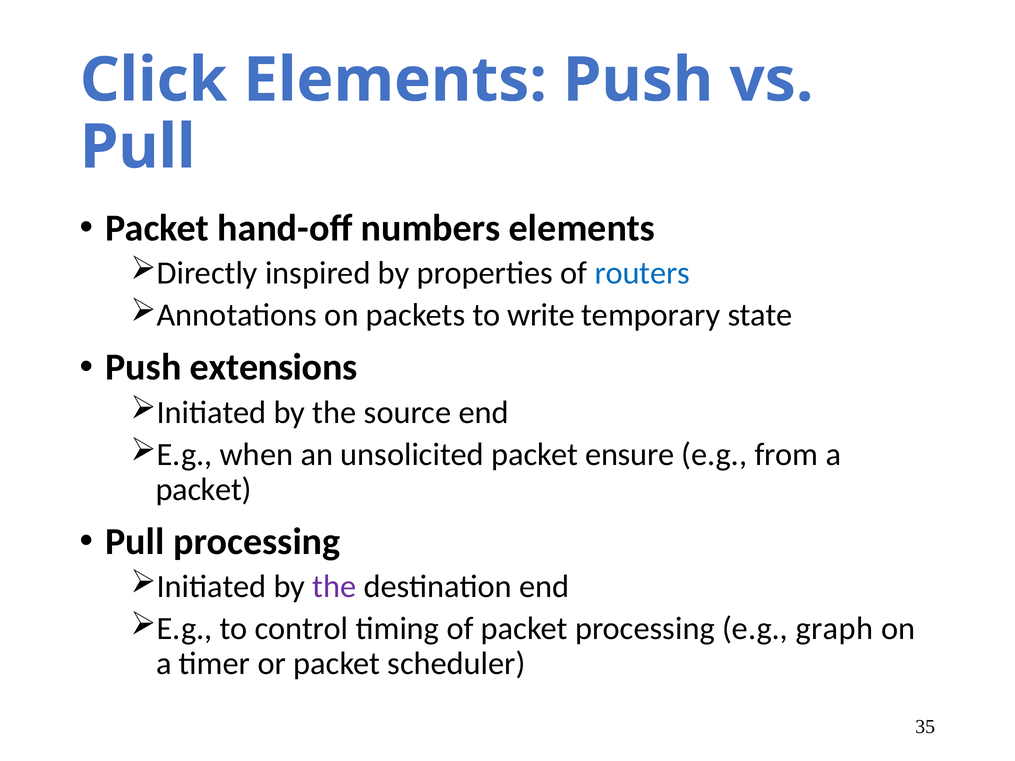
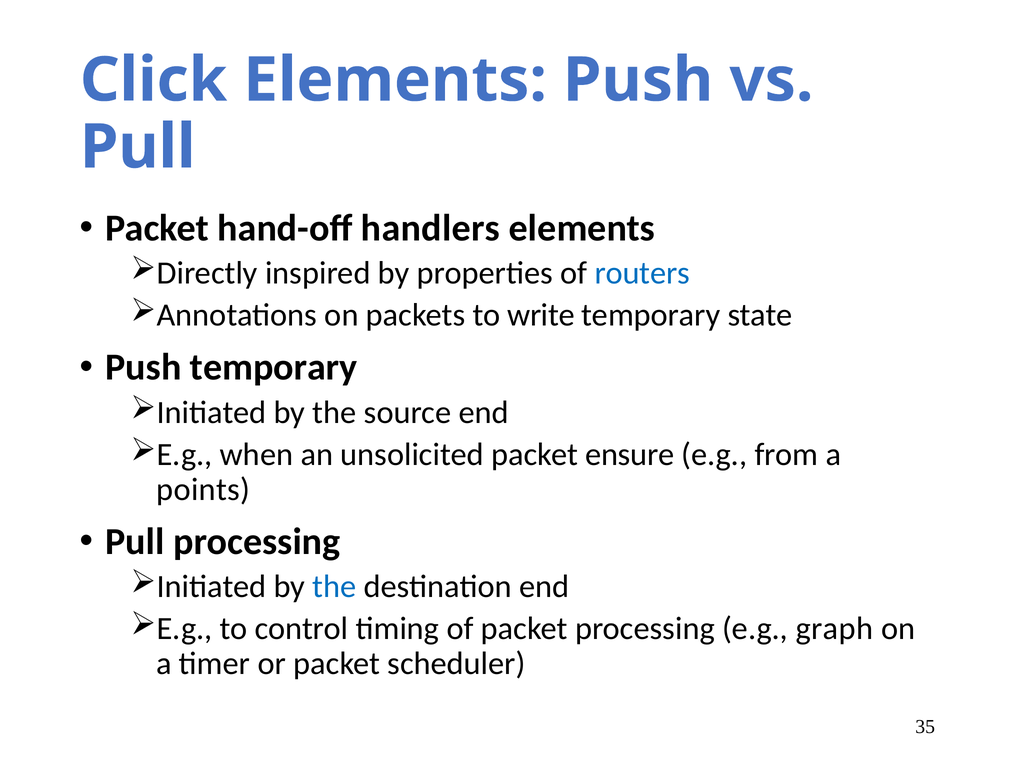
numbers: numbers -> handlers (431, 228)
Push extensions: extensions -> temporary (274, 367)
packet: packet -> points (203, 490)
the colour: purple -> blue (334, 587)
